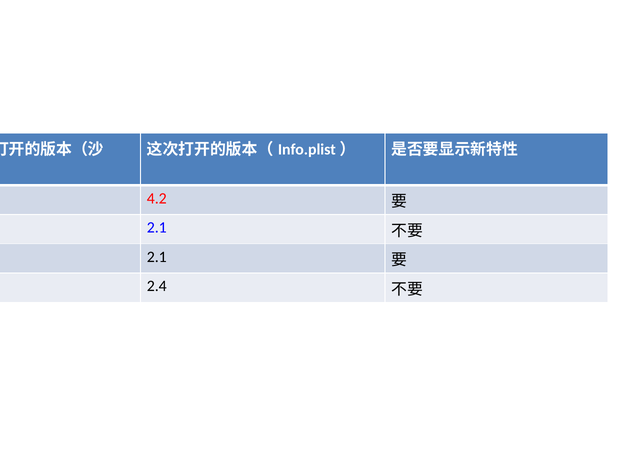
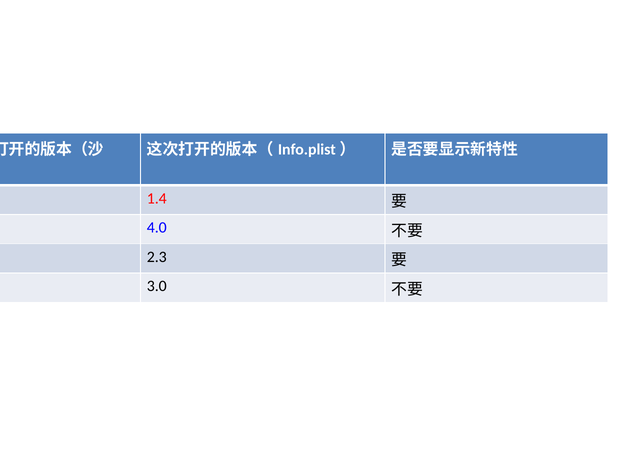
4.2: 4.2 -> 1.4 (157, 198)
2.1: 2.1 -> 4.0 (157, 227)
2.1: 2.1 -> 2.3 (157, 257)
2.4: 2.4 -> 3.0 (157, 286)
